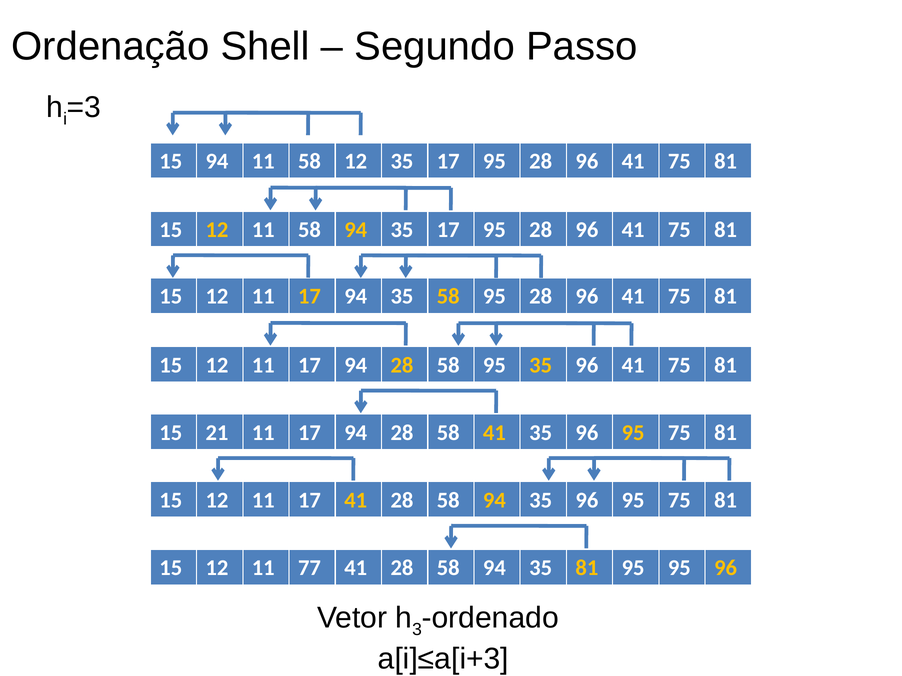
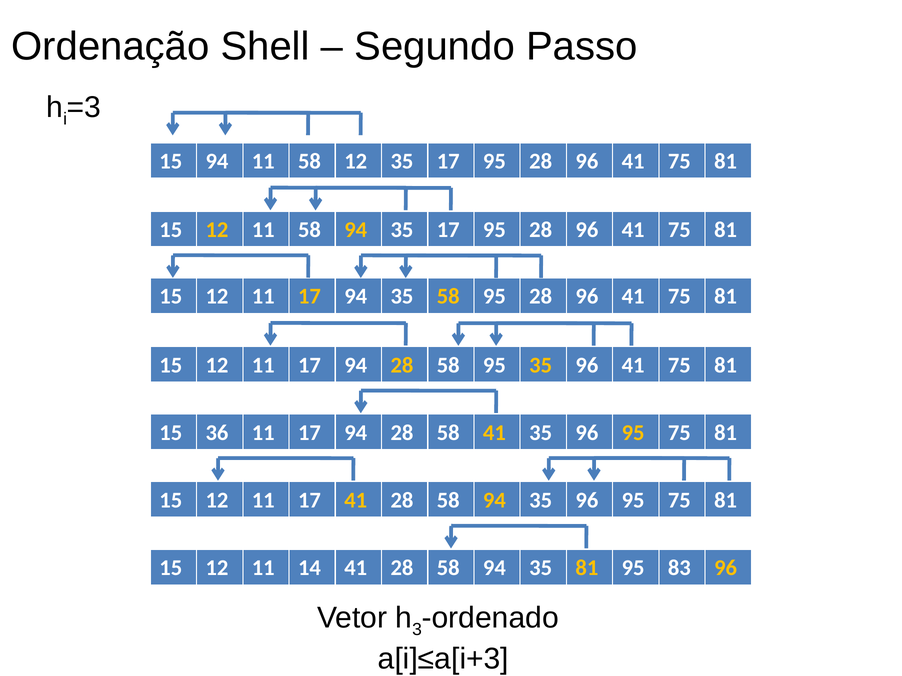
21: 21 -> 36 (217, 433)
77: 77 -> 14 (309, 568)
95 95: 95 -> 83 (679, 568)
